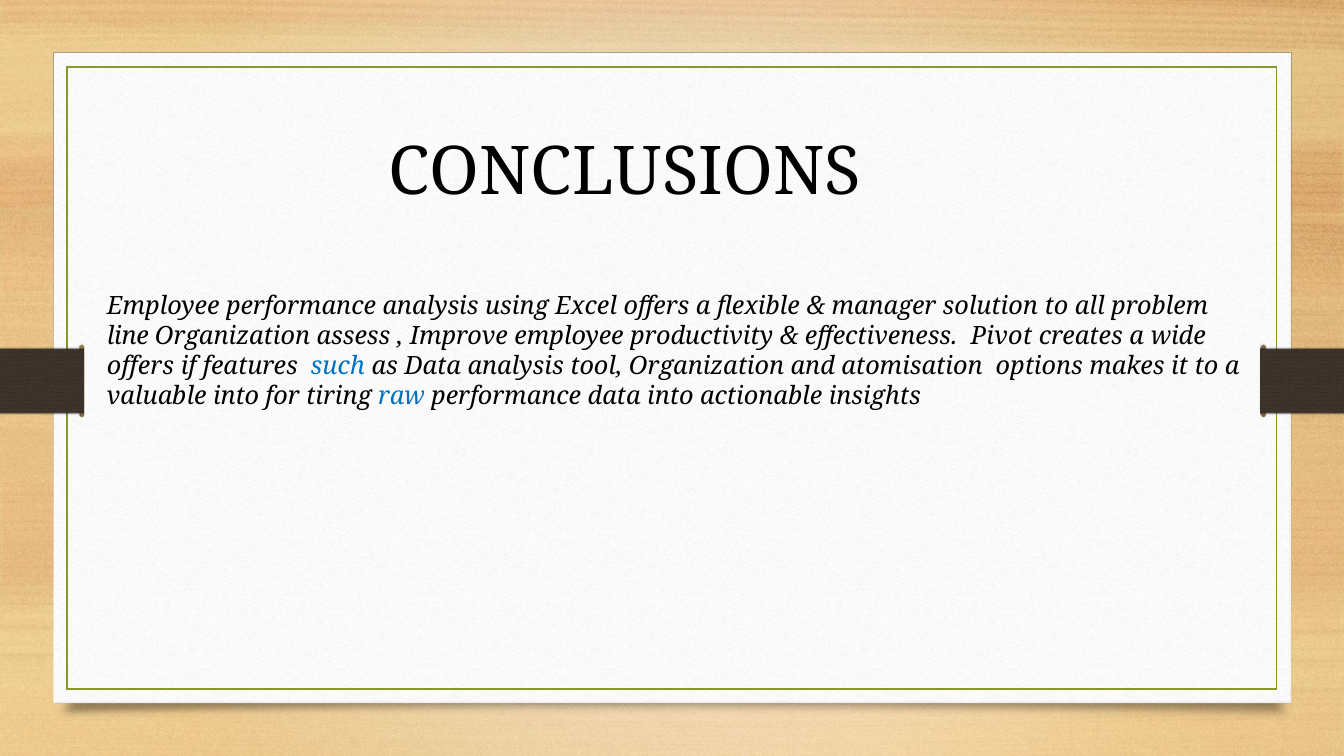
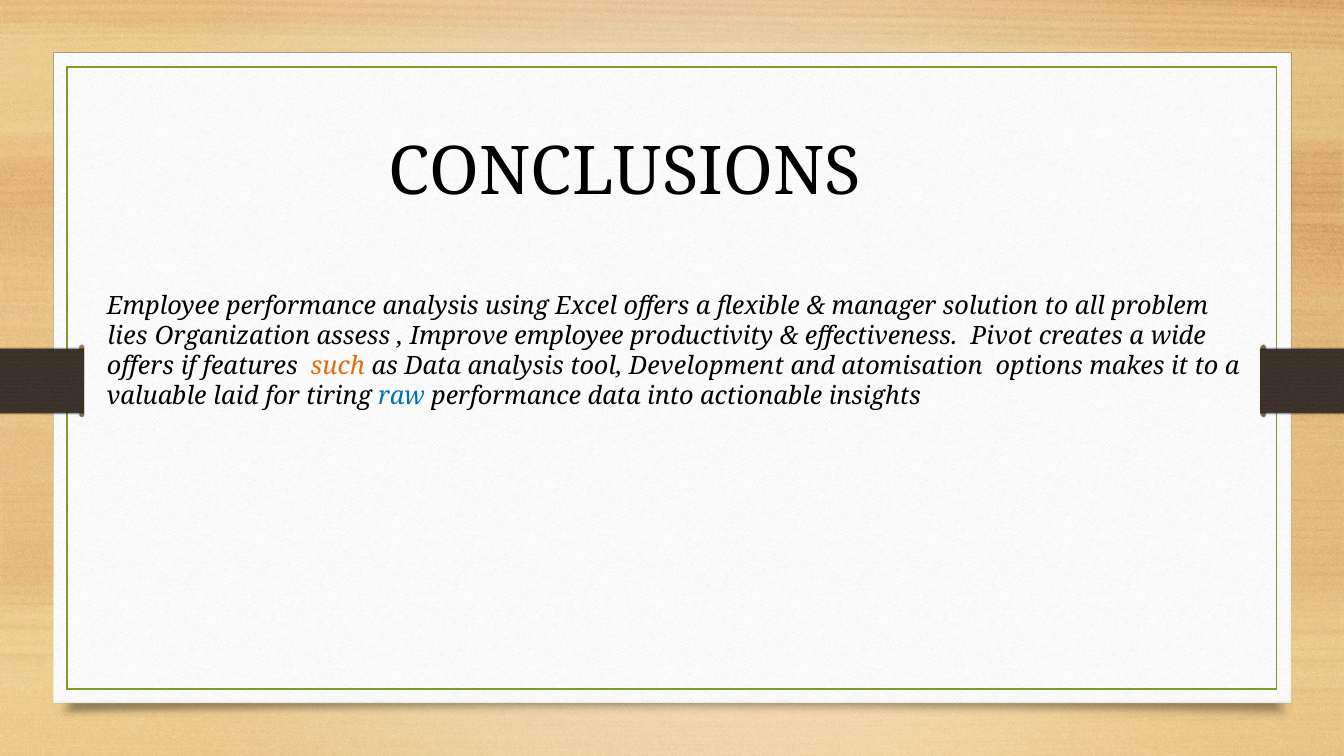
line: line -> lies (128, 336)
such colour: blue -> orange (338, 366)
tool Organization: Organization -> Development (706, 366)
valuable into: into -> laid (236, 396)
